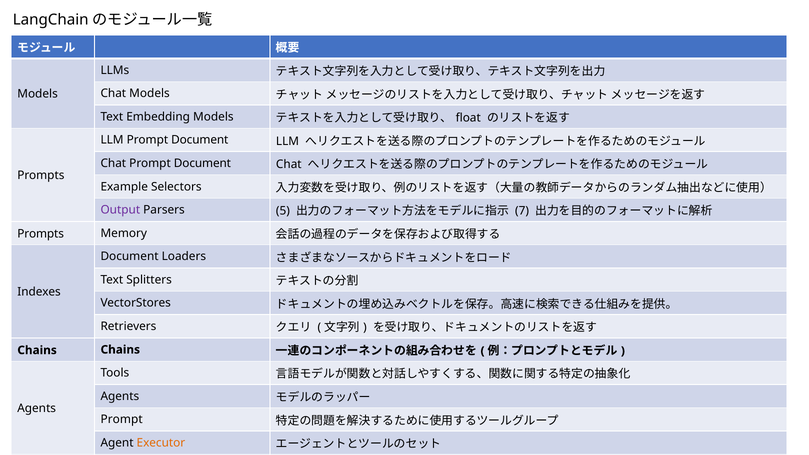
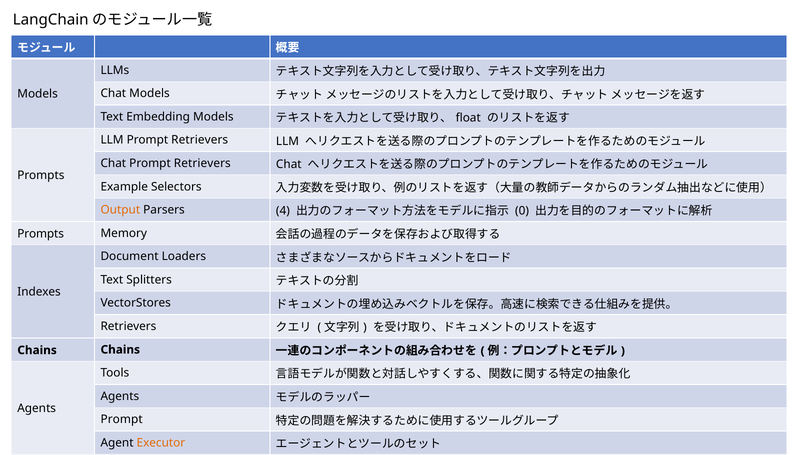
LLM Prompt Document: Document -> Retrievers (200, 140)
Chat Prompt Document: Document -> Retrievers (202, 163)
Output colour: purple -> orange (120, 210)
5: 5 -> 4 (283, 211)
7: 7 -> 0 (522, 211)
